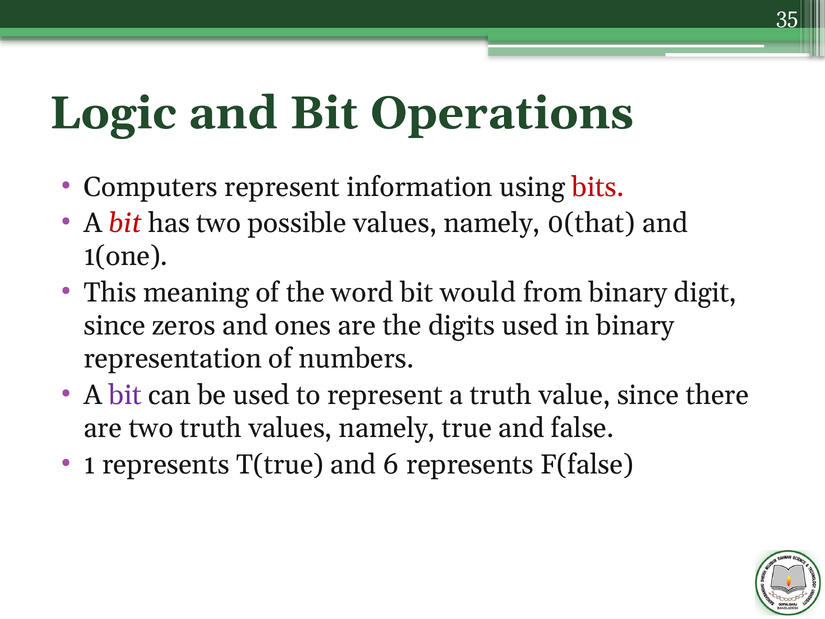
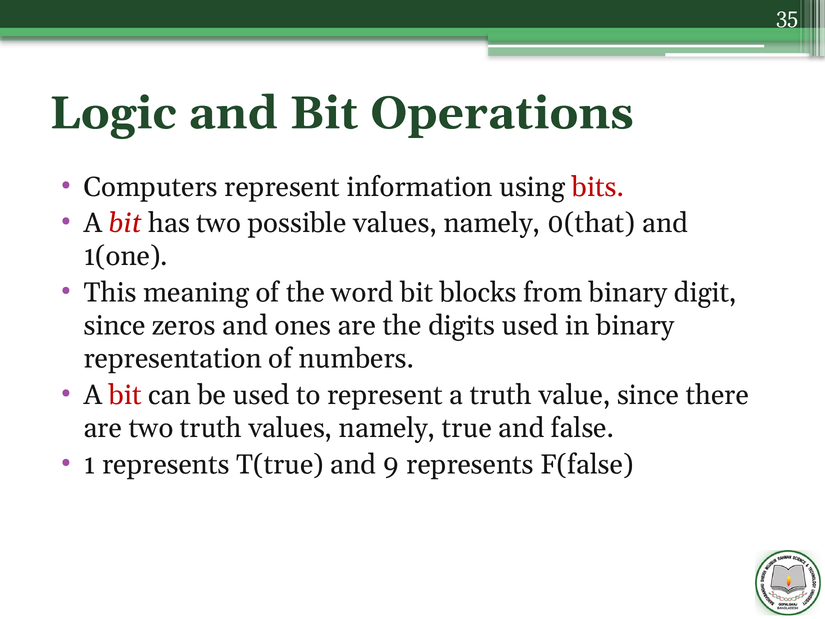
would: would -> blocks (478, 293)
bit colour: purple -> red (125, 395)
6: 6 -> 9 (391, 465)
